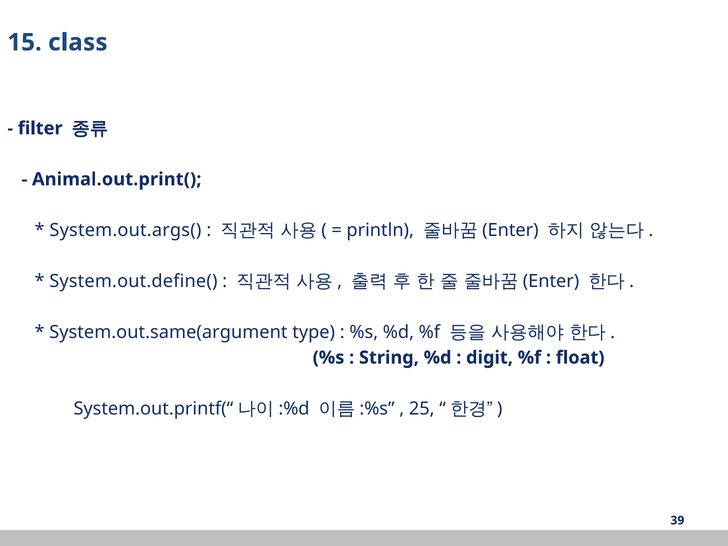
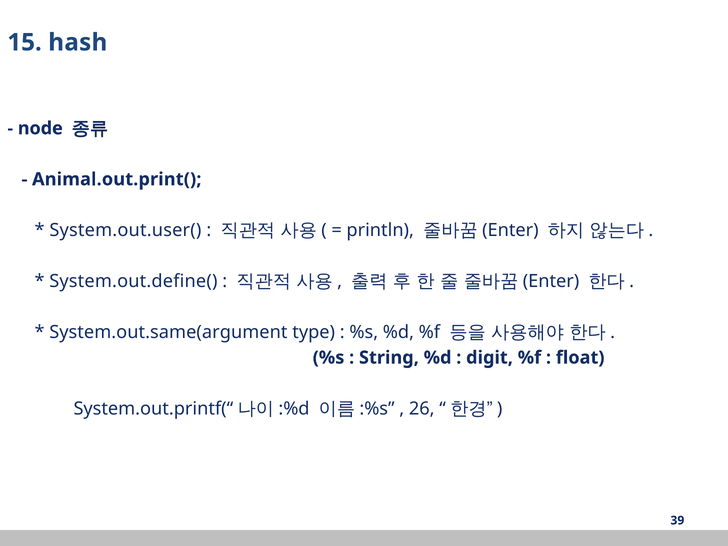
class: class -> hash (78, 42)
filter: filter -> node (40, 128)
System.out.args(: System.out.args( -> System.out.user( (125, 230)
25: 25 -> 26 (422, 409)
